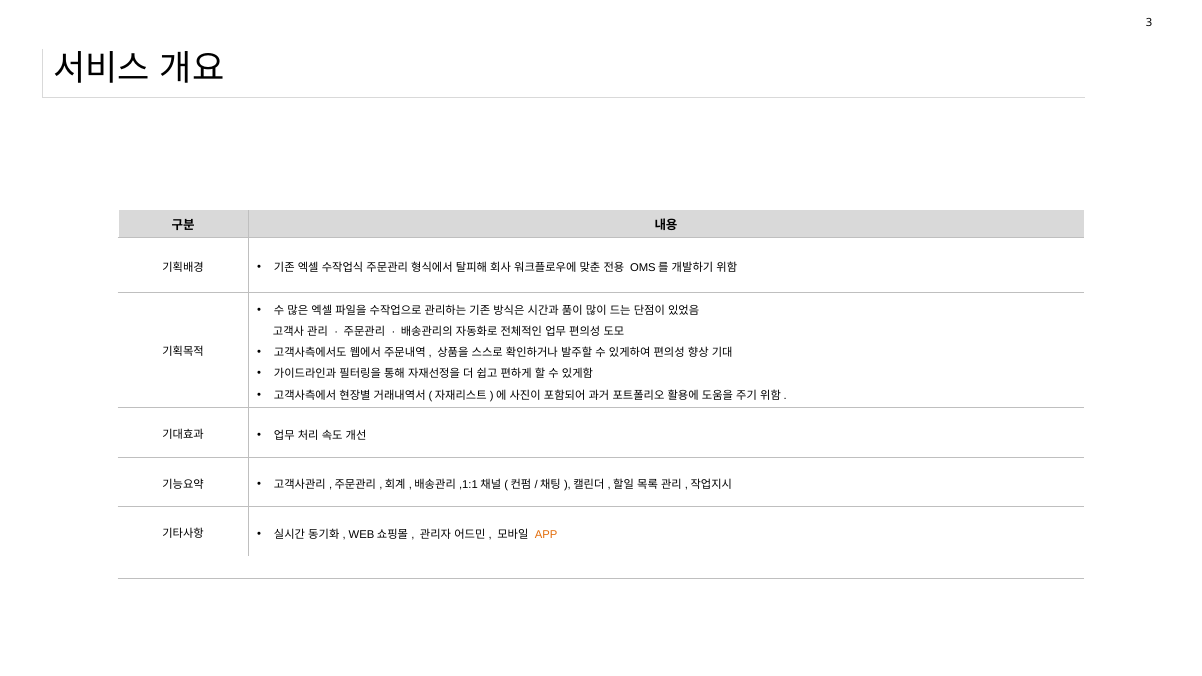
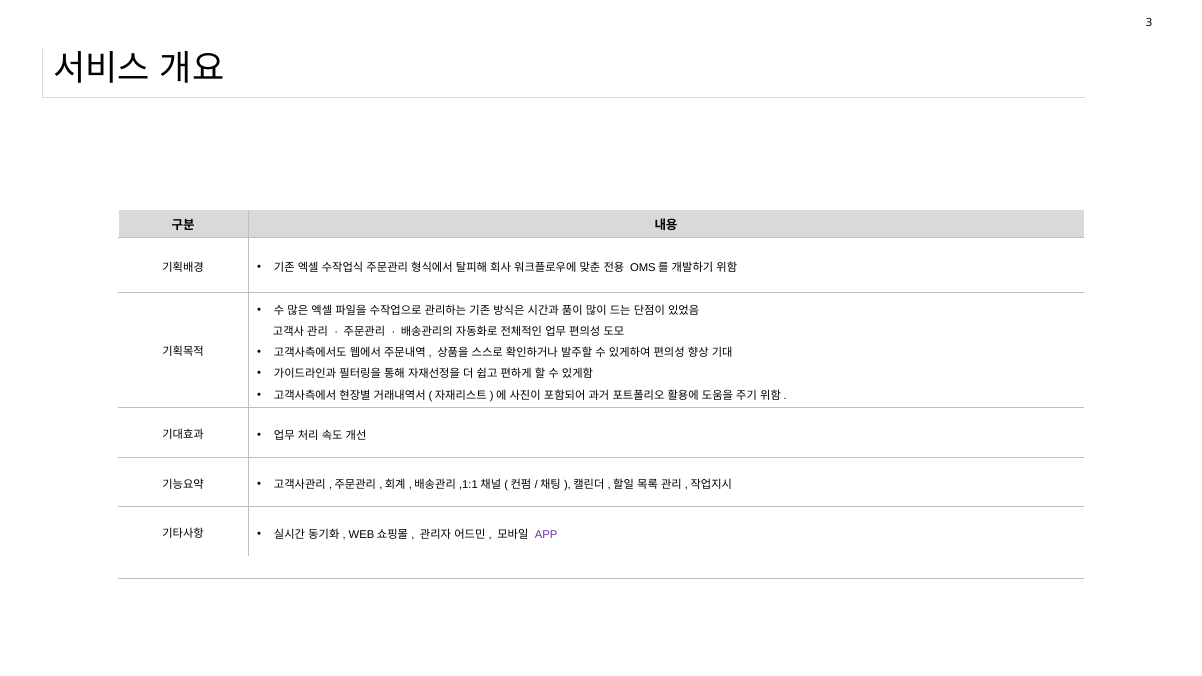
APP colour: orange -> purple (546, 535)
